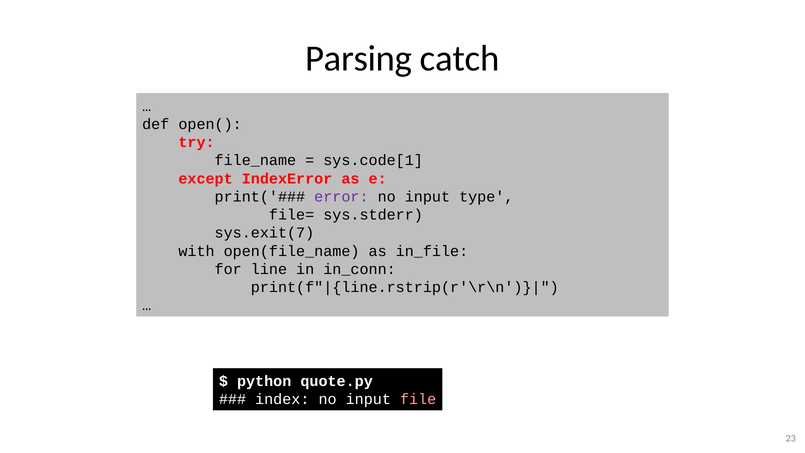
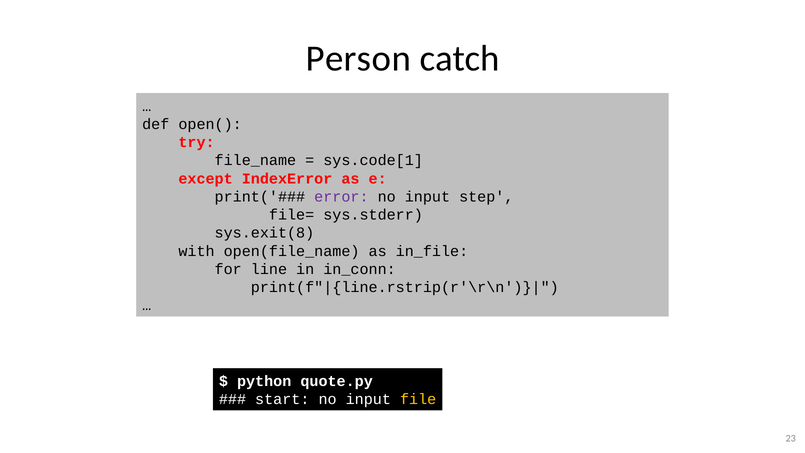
Parsing: Parsing -> Person (358, 58)
type: type -> step (486, 197)
sys.exit(7: sys.exit(7 -> sys.exit(8 (264, 233)
index: index -> start (282, 399)
file colour: pink -> yellow (418, 399)
